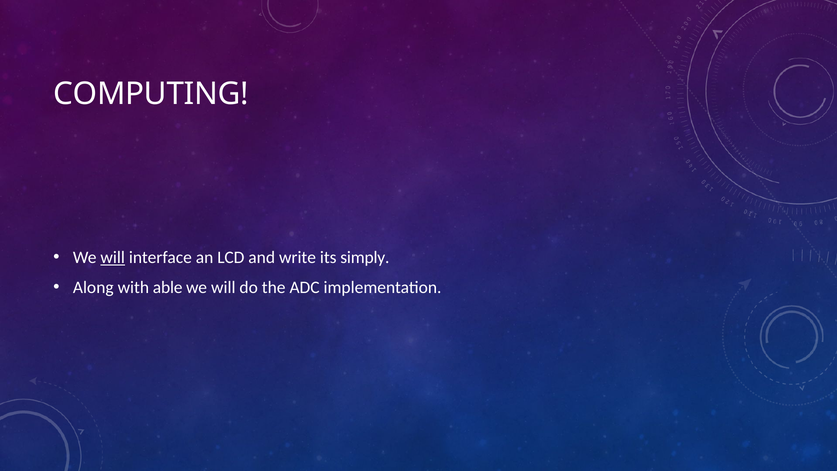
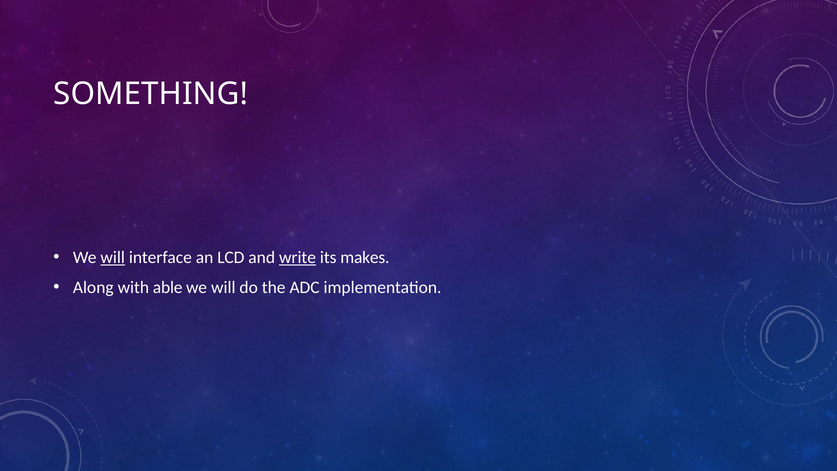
COMPUTING: COMPUTING -> SOMETHING (151, 94)
write underline: none -> present (297, 258)
simply: simply -> makes (365, 258)
